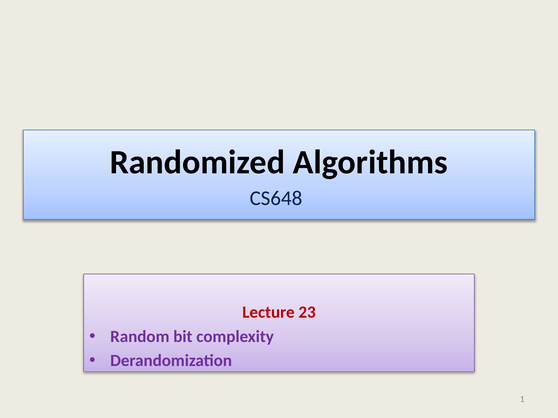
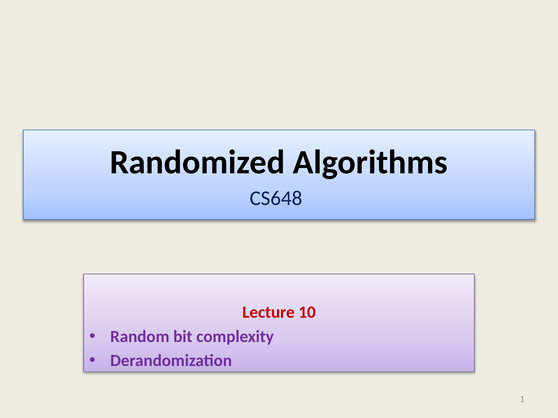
23: 23 -> 10 (307, 313)
